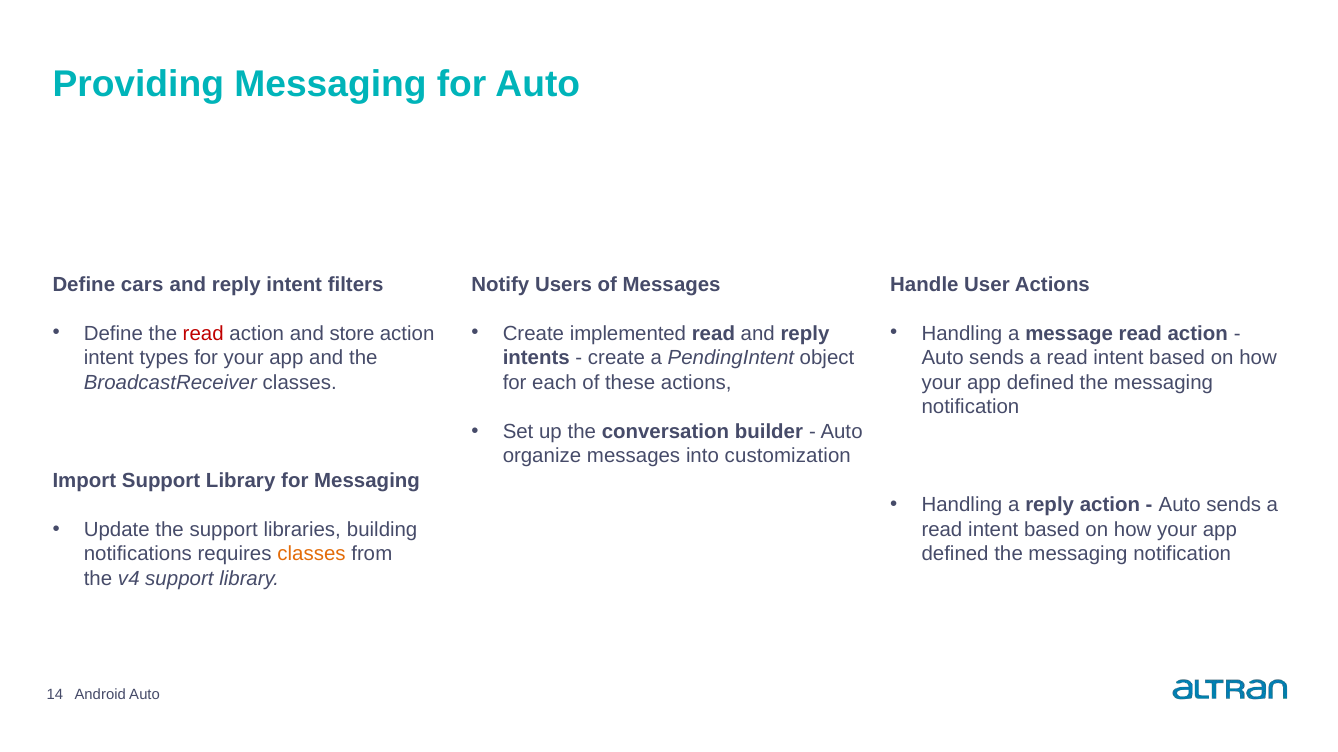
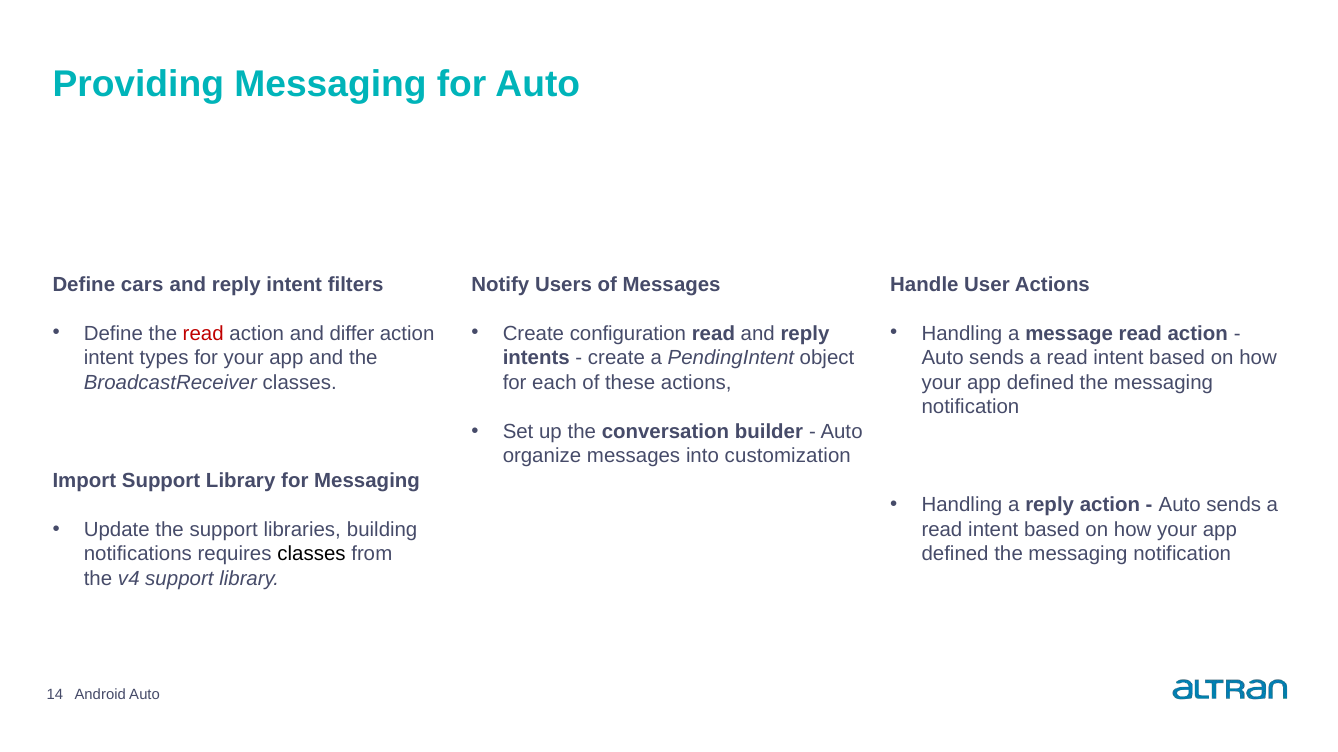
store: store -> differ (352, 334)
implemented: implemented -> configuration (628, 334)
classes colour: orange -> black (311, 555)
